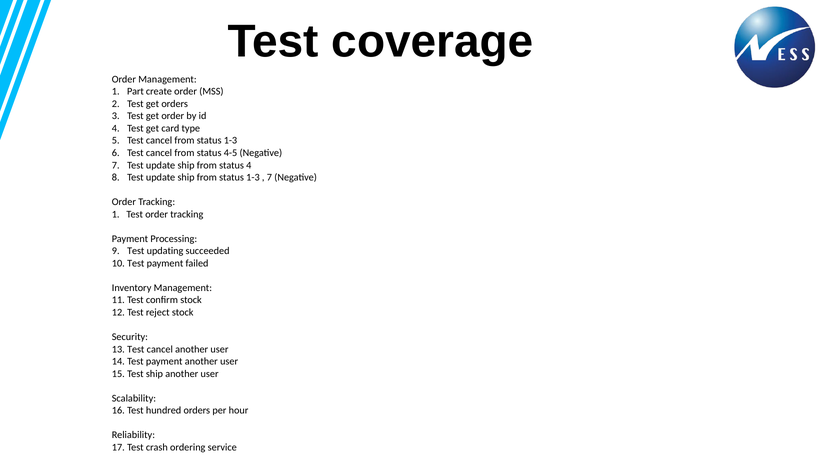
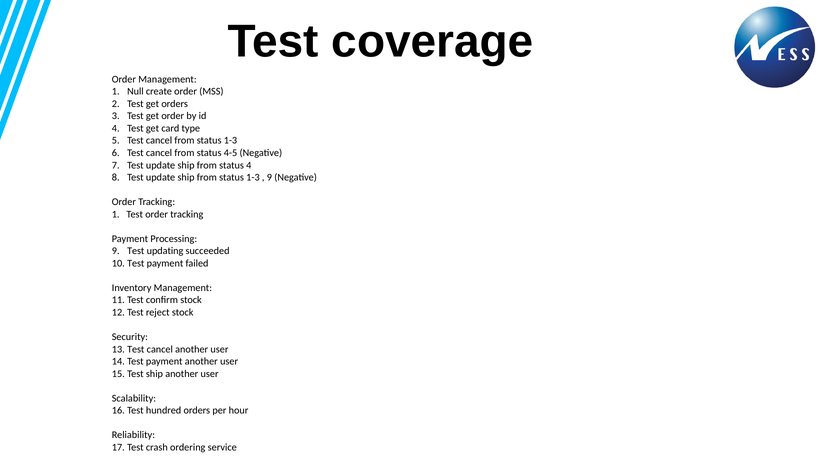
Part: Part -> Null (135, 92)
7: 7 -> 9 (269, 177)
